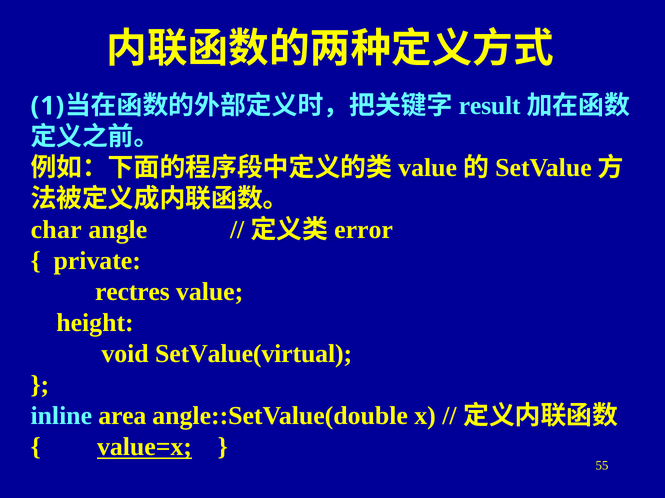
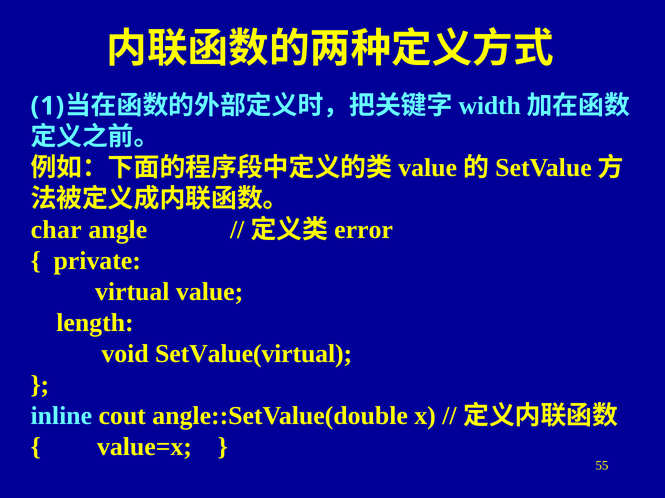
result: result -> width (490, 106)
rectres: rectres -> virtual (132, 292)
height: height -> length (95, 323)
area: area -> cout (122, 417)
value=x underline: present -> none (144, 448)
